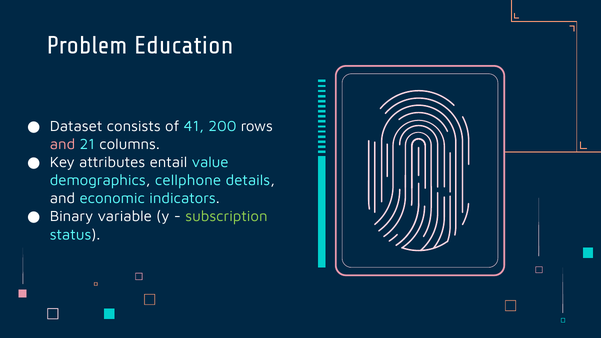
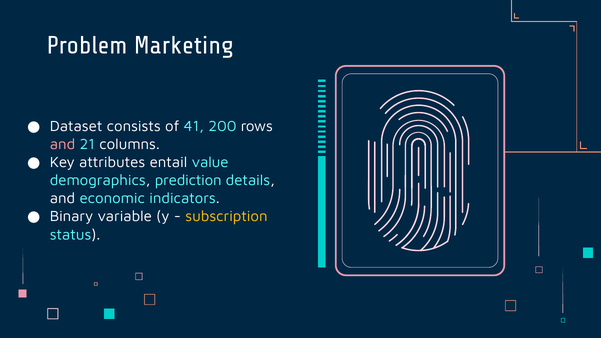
Education: Education -> Marketing (184, 46)
cellphone: cellphone -> prediction (188, 181)
subscription colour: light green -> yellow (226, 217)
